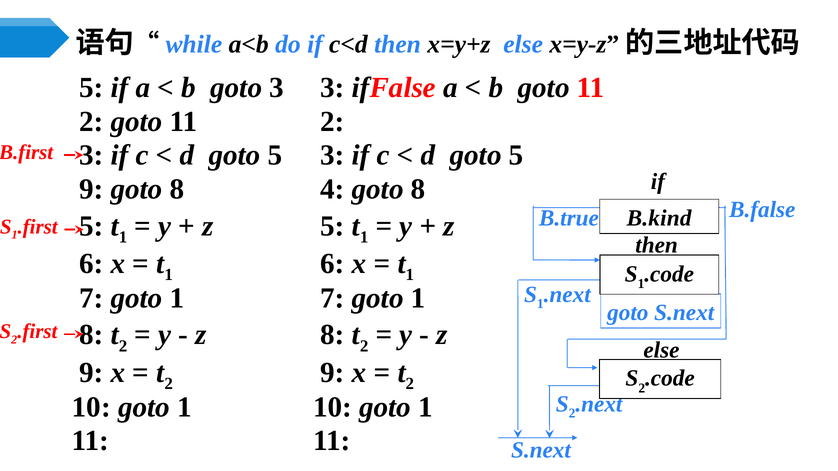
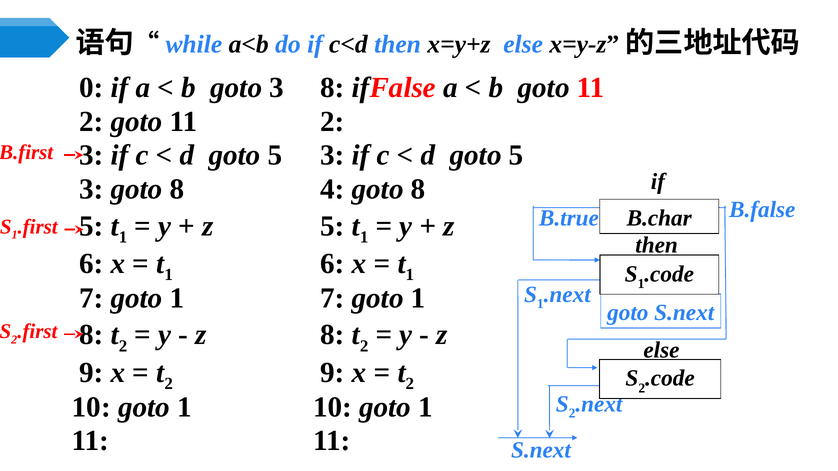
3: 3 -> 8 (332, 88)
5: 5 -> 0 (91, 88)
9: 9 -> 3 (91, 189)
B.kind: B.kind -> B.char (659, 218)
